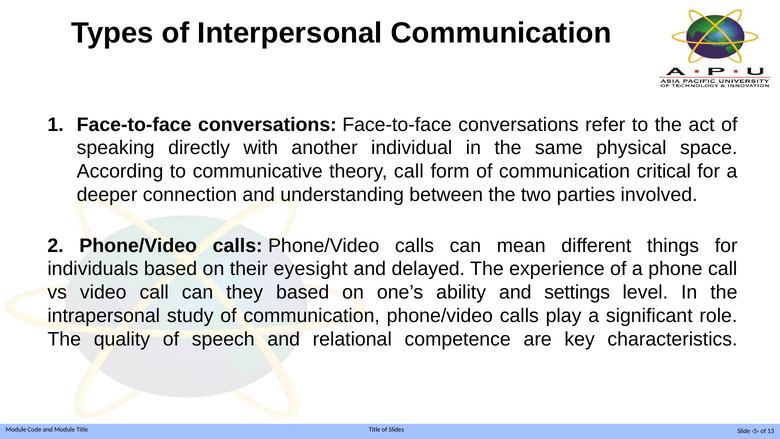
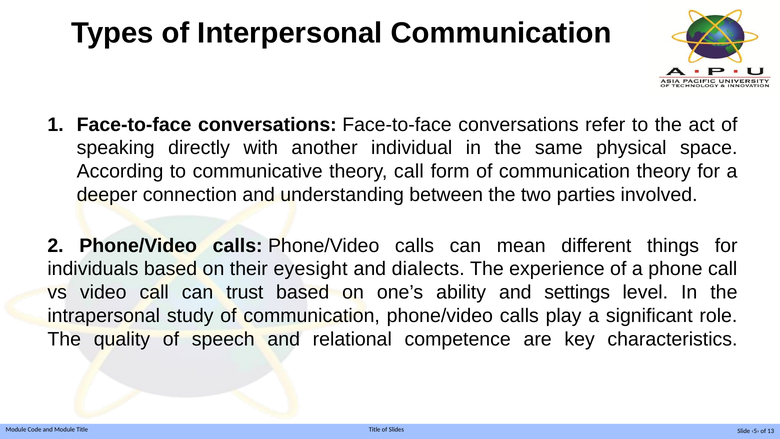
communication critical: critical -> theory (664, 171)
delayed: delayed -> dialects (428, 269)
they: they -> trust (245, 292)
